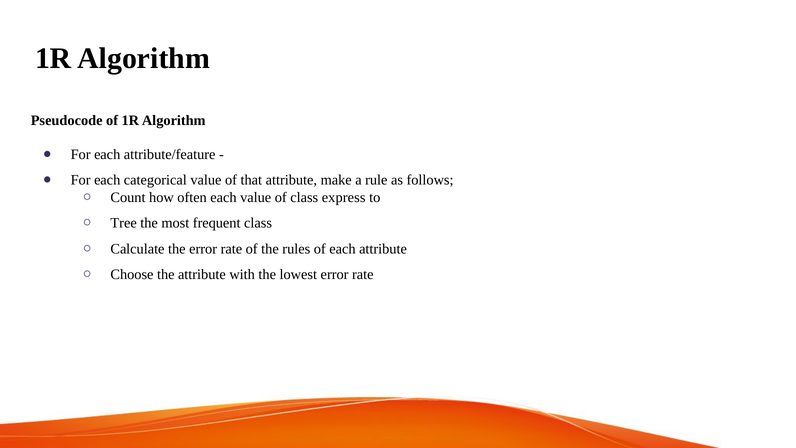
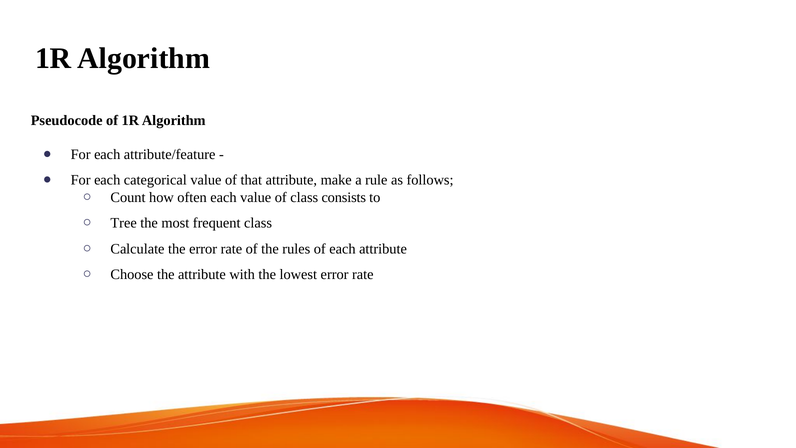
express: express -> consists (344, 197)
